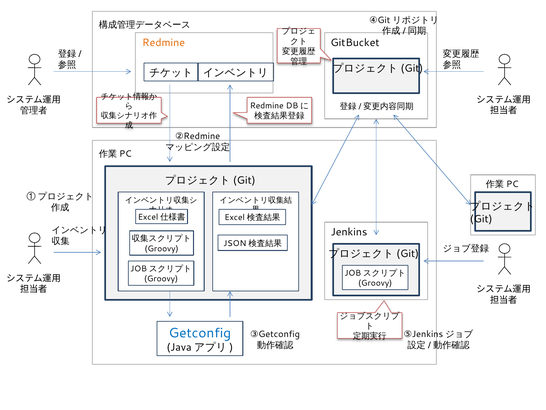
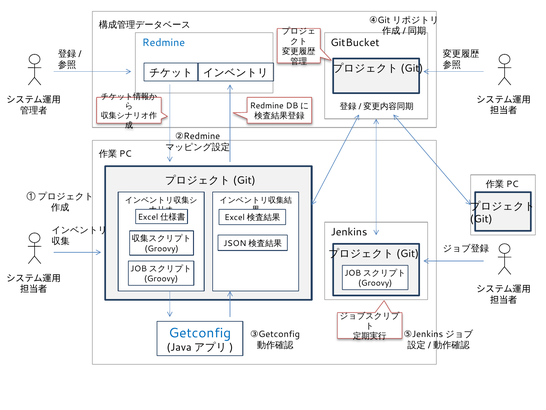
Redmine colour: orange -> blue (164, 43)
